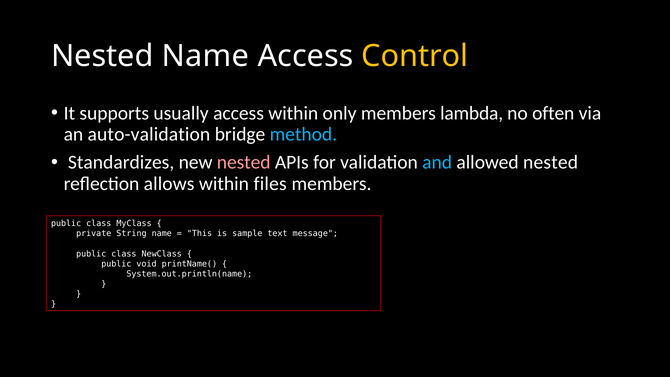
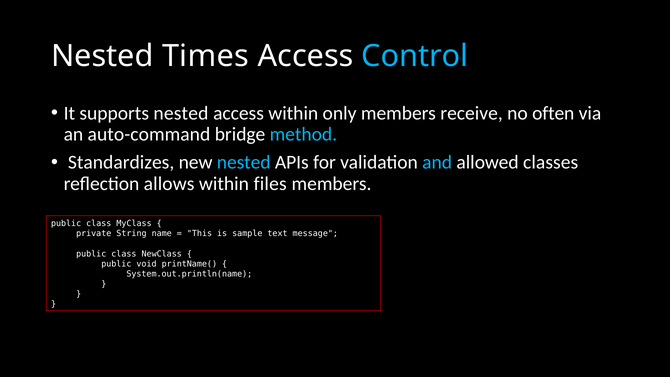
Nested Name: Name -> Times (206, 56)
Control colour: yellow -> light blue (415, 56)
supports usually: usually -> nested (181, 113)
lambda: lambda -> receive (472, 113)
auto-validation: auto-validation -> auto-command (149, 134)
nested colour: pink -> light blue (244, 162)
allowed nested: nested -> classes (551, 162)
